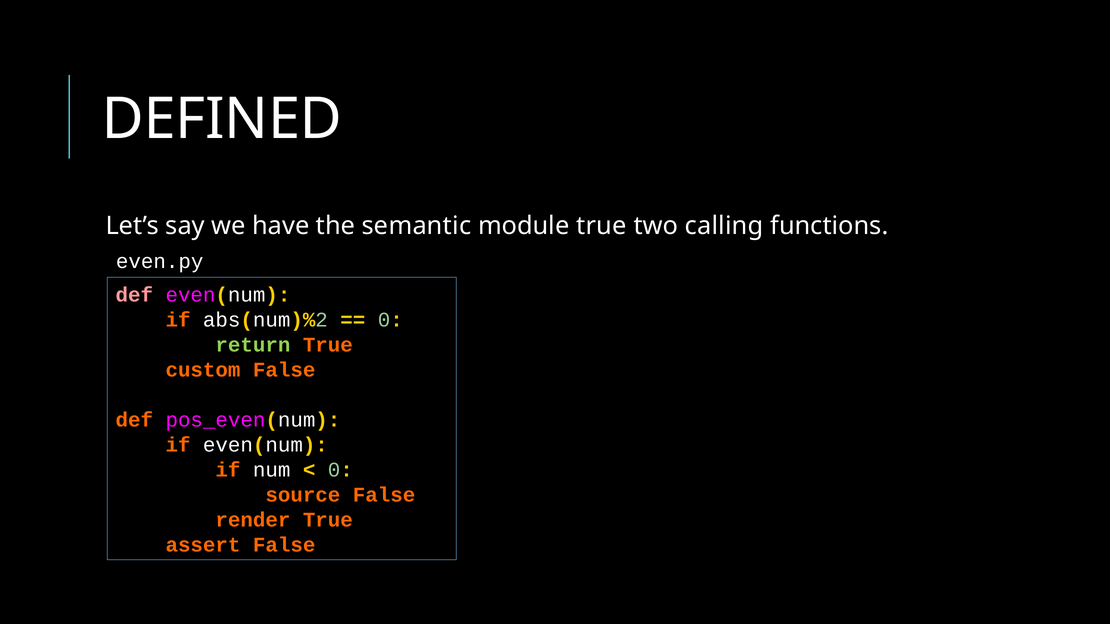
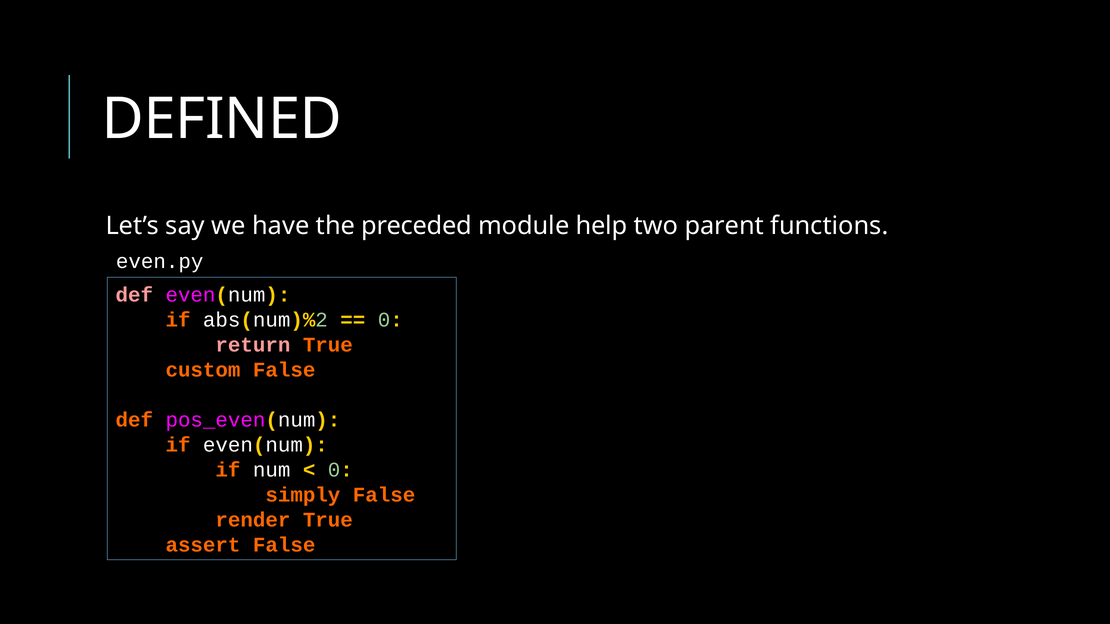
semantic: semantic -> preceded (417, 226)
module true: true -> help (602, 226)
calling: calling -> parent (724, 226)
return colour: light green -> pink (253, 345)
source: source -> simply (303, 495)
